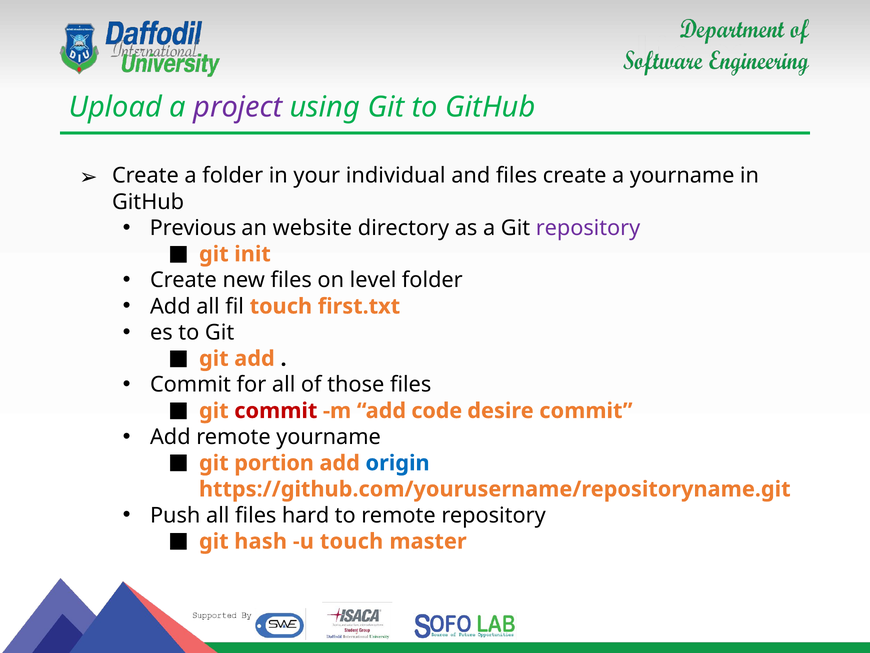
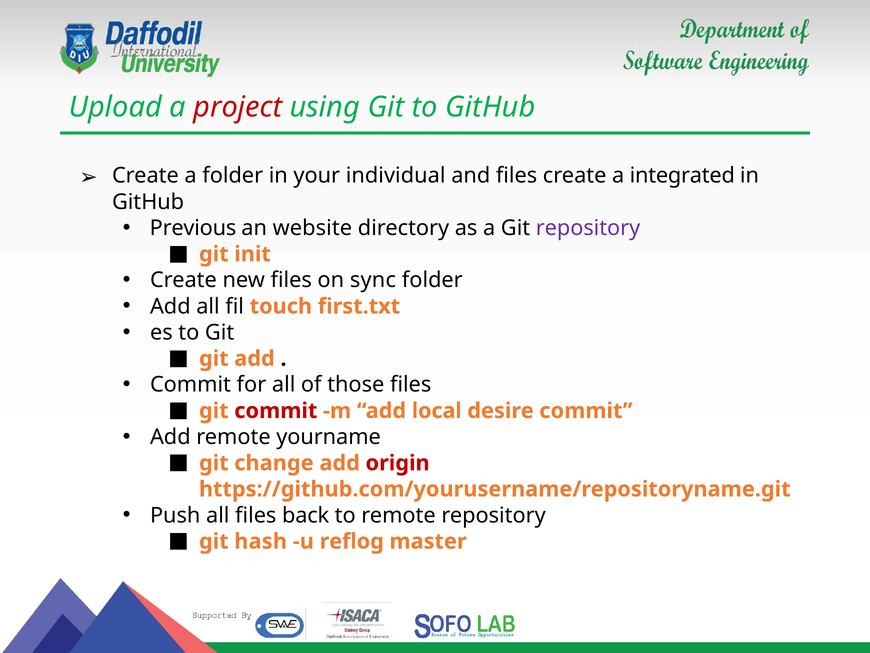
project colour: purple -> red (238, 107)
a yourname: yourname -> integrated (682, 176)
level: level -> sync (373, 280)
code: code -> local (437, 411)
portion: portion -> change (274, 463)
origin colour: blue -> red (398, 463)
hard: hard -> back (306, 515)
u touch: touch -> reflog (352, 541)
